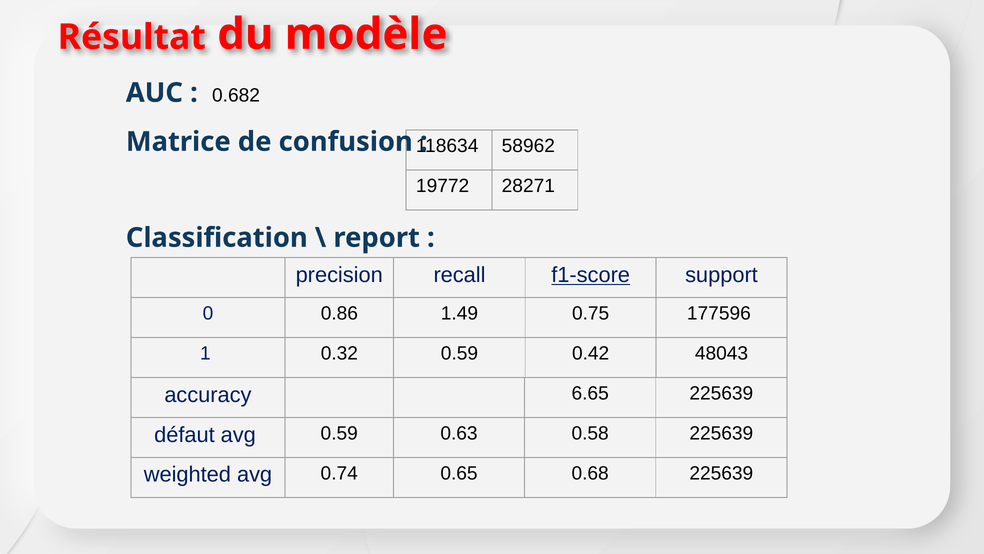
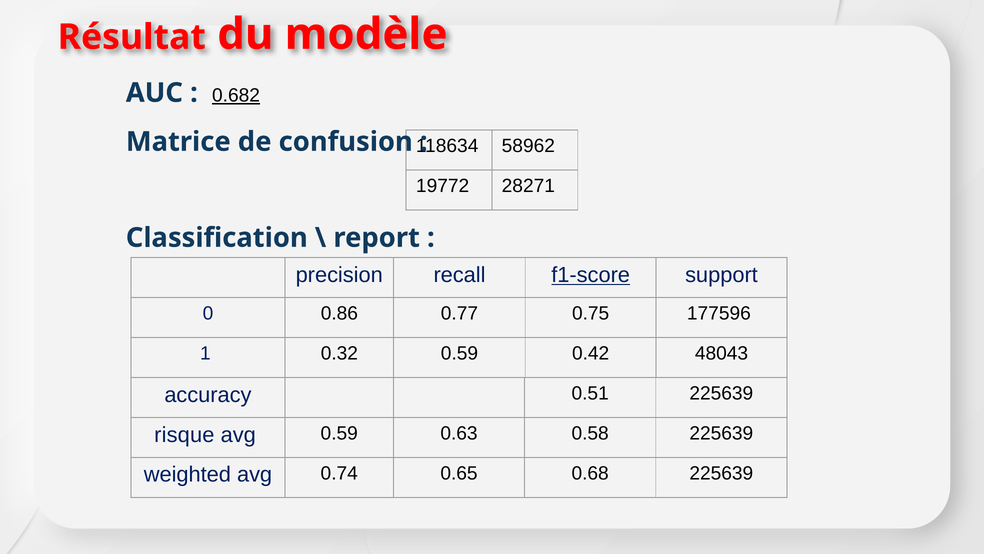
0.682 underline: none -> present (236, 95)
1.49: 1.49 -> 0.77 (459, 313)
6.65: 6.65 -> 0.51 (590, 393)
défaut: défaut -> risque (184, 434)
